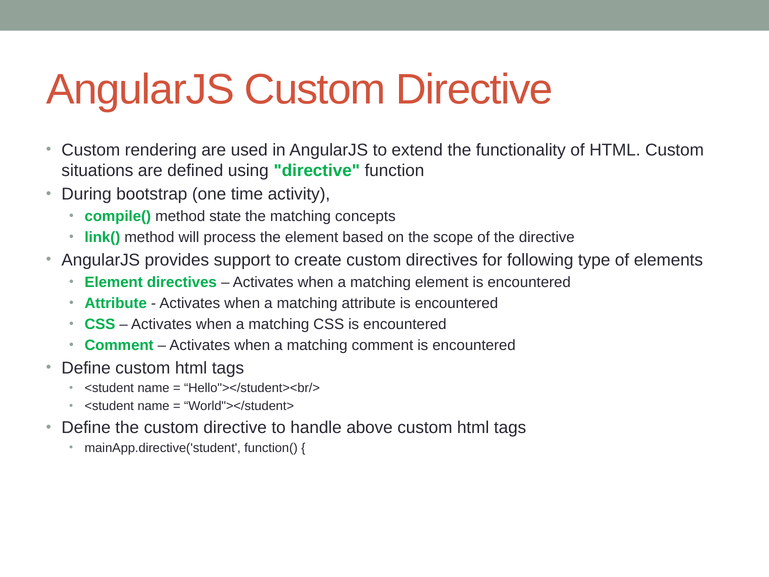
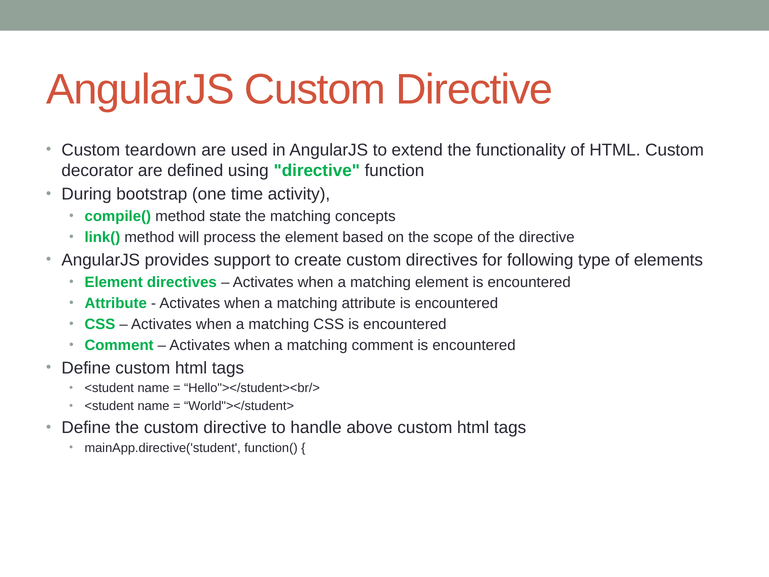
rendering: rendering -> teardown (161, 150)
situations: situations -> decorator (97, 170)
